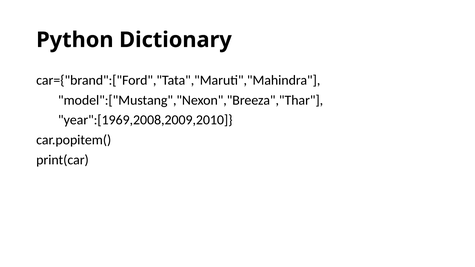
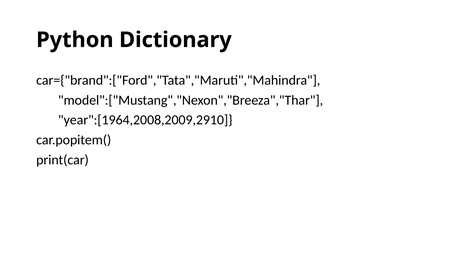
year":[1969,2008,2009,2010: year":[1969,2008,2009,2010 -> year":[1964,2008,2009,2910 (145, 120)
